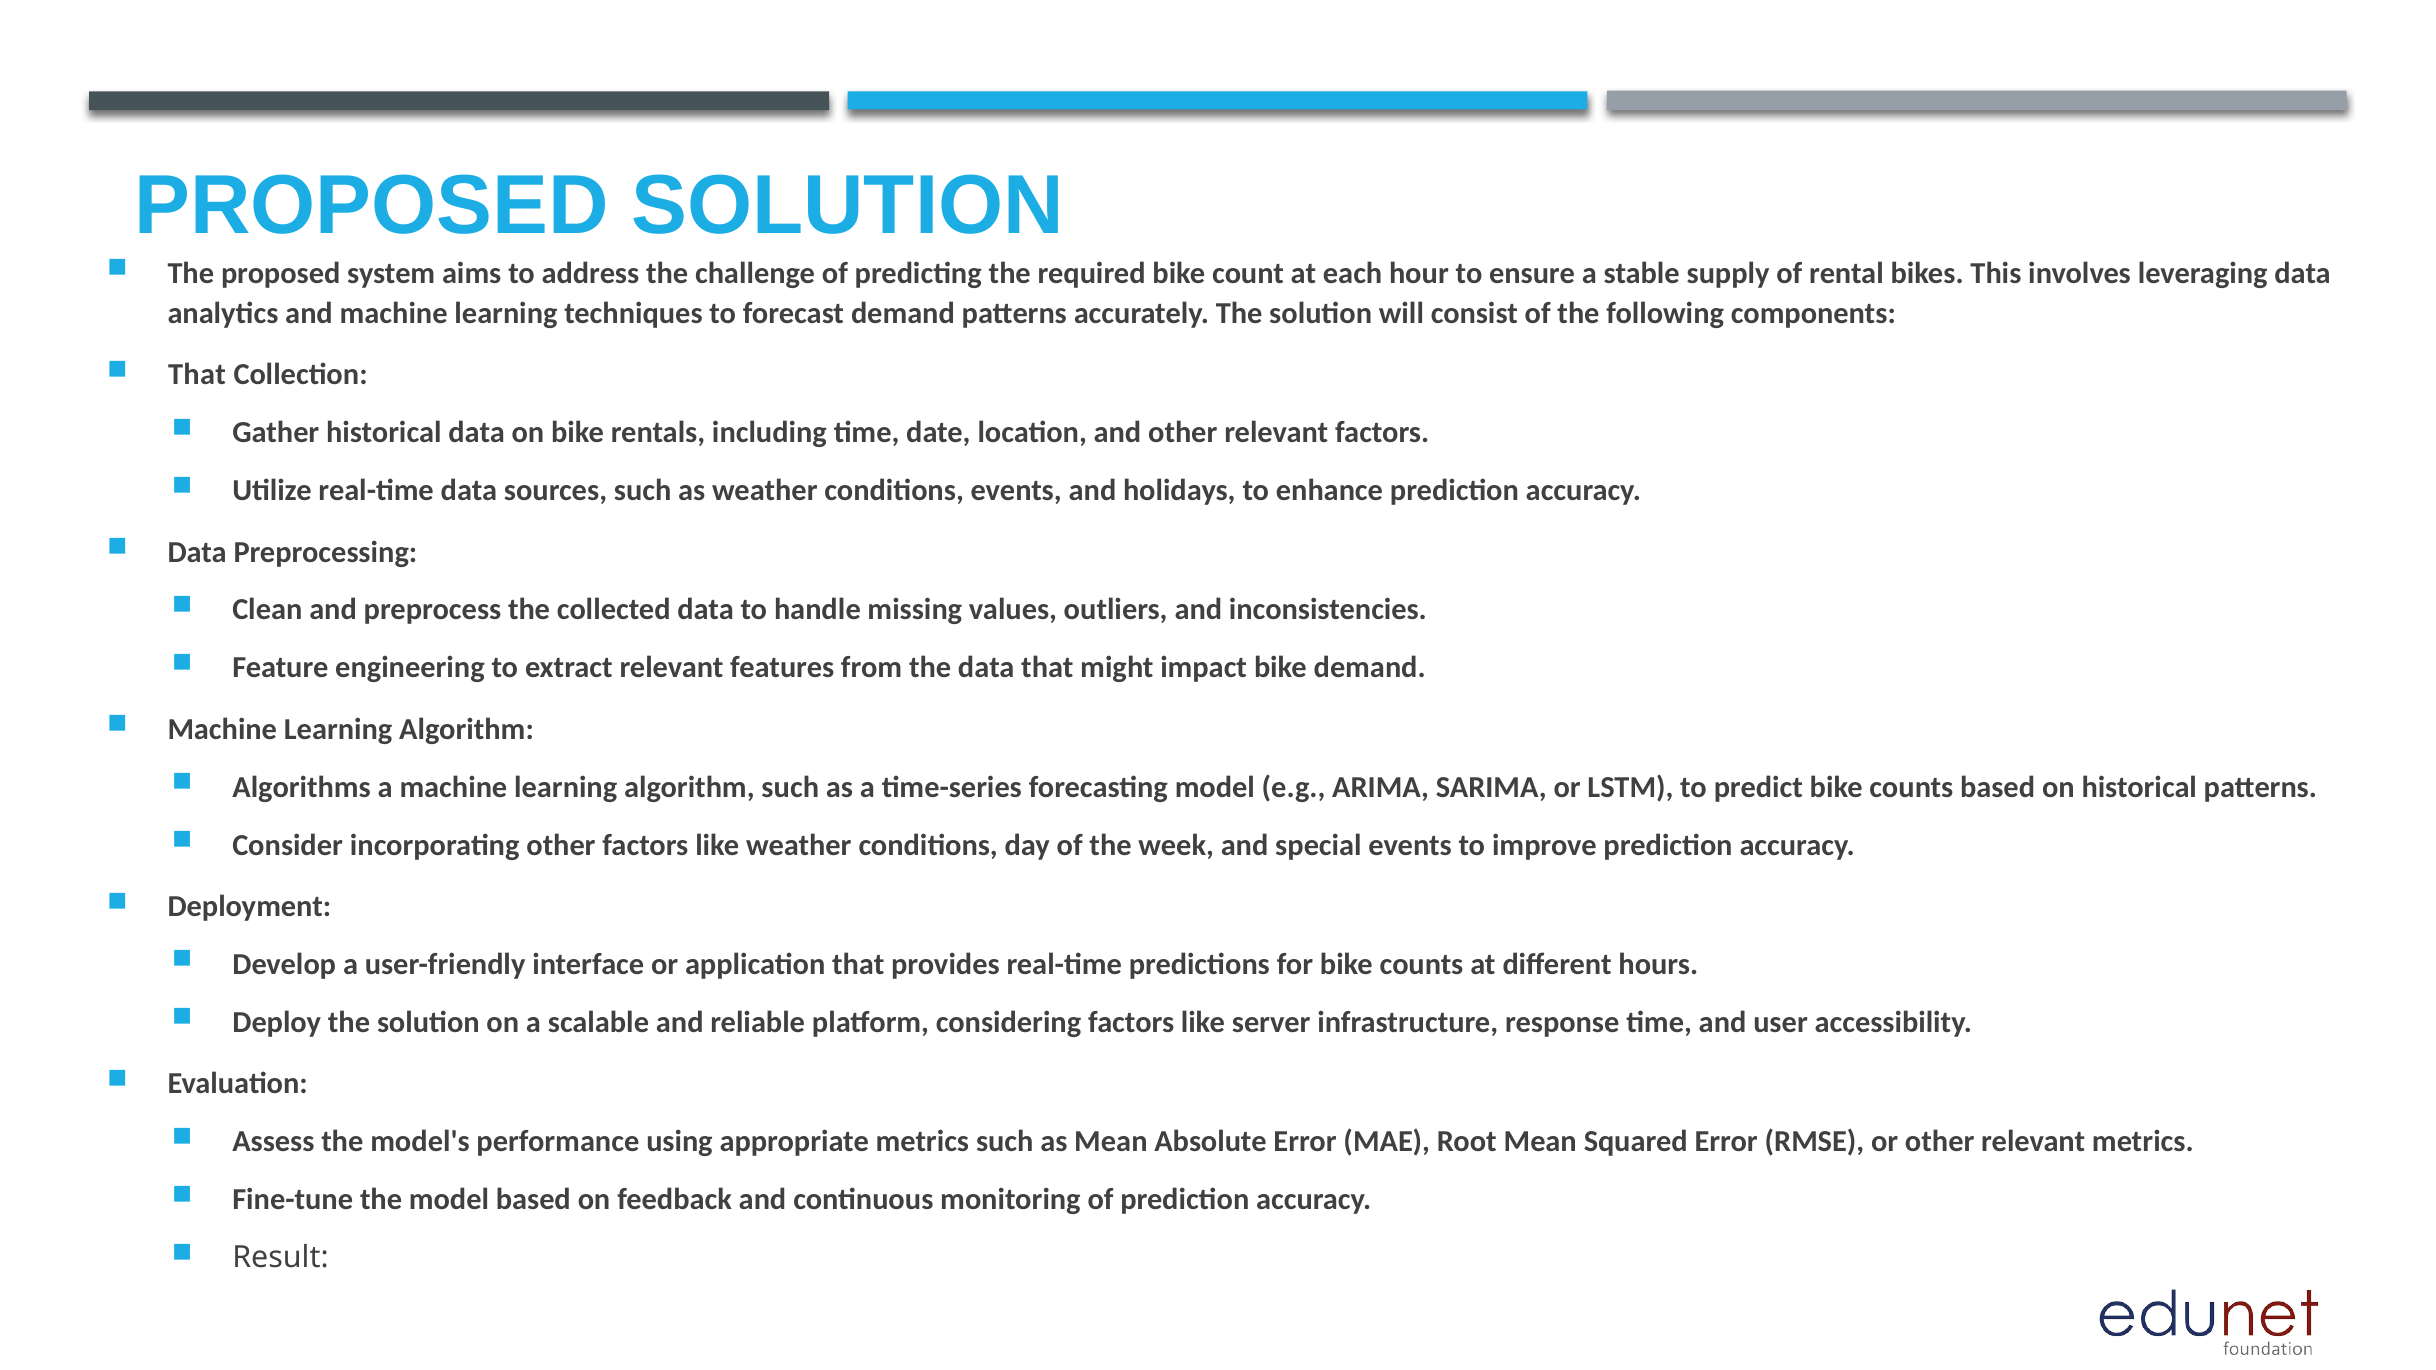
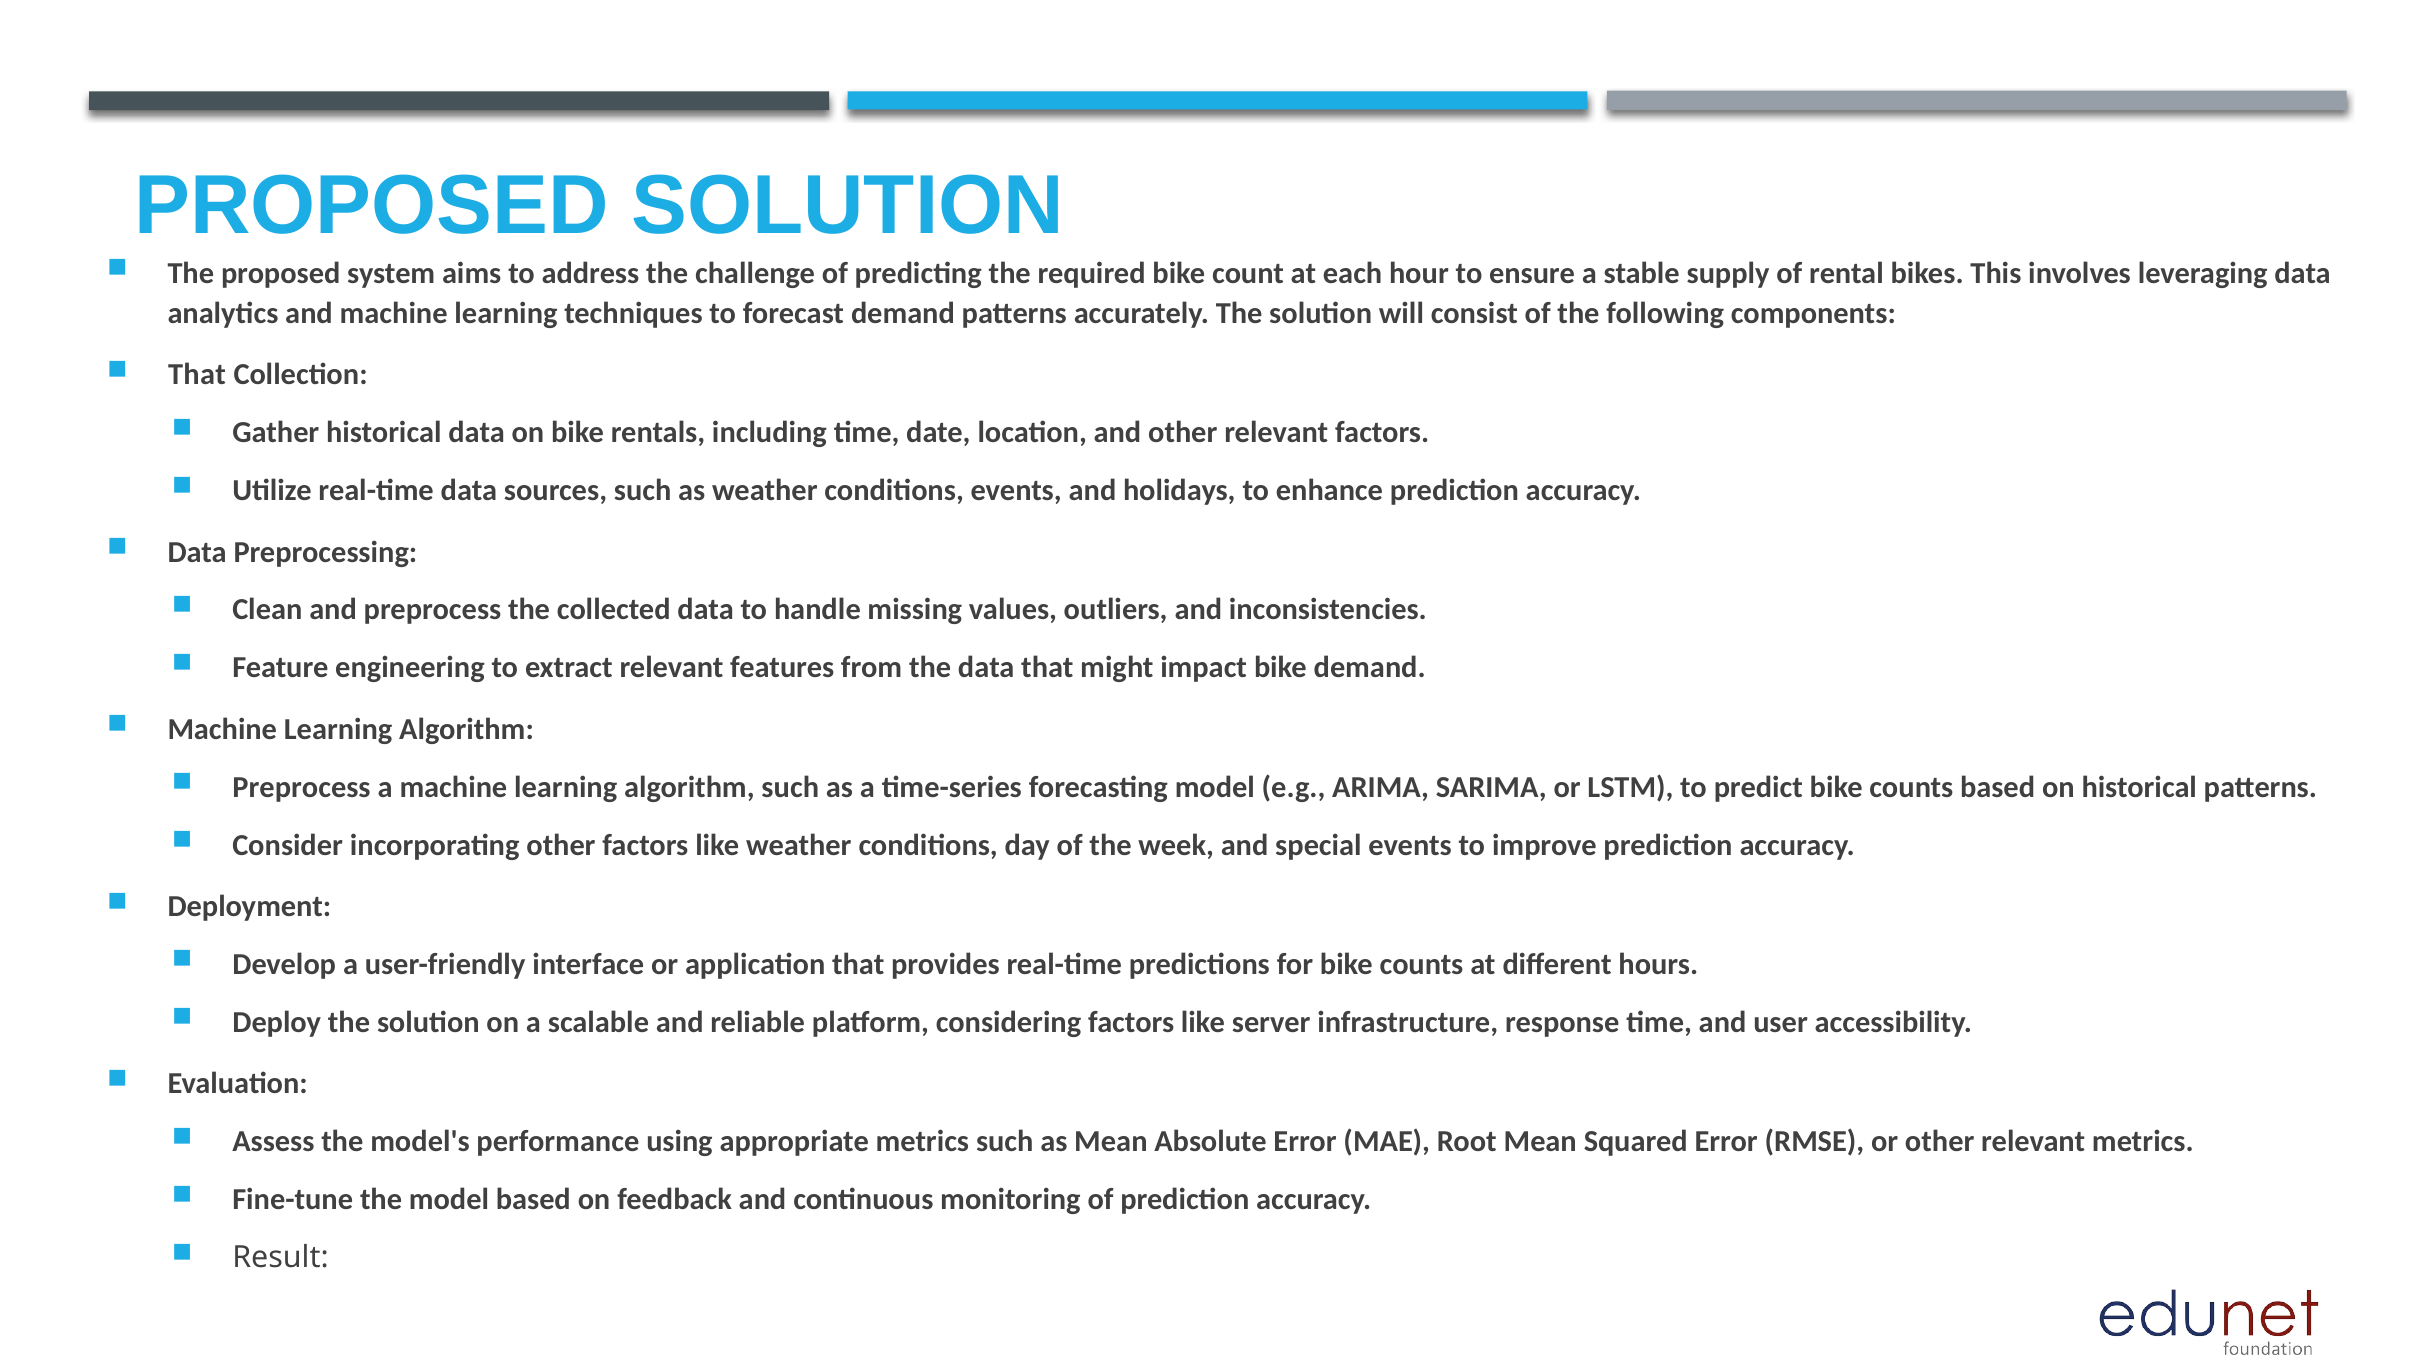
Algorithms: Algorithms -> Preprocess (302, 787)
